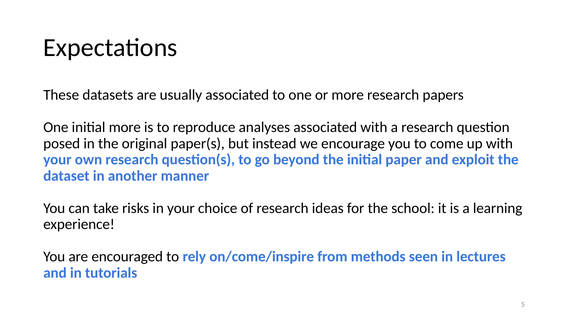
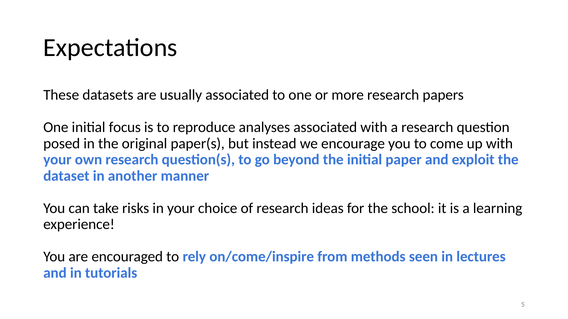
initial more: more -> focus (125, 128)
